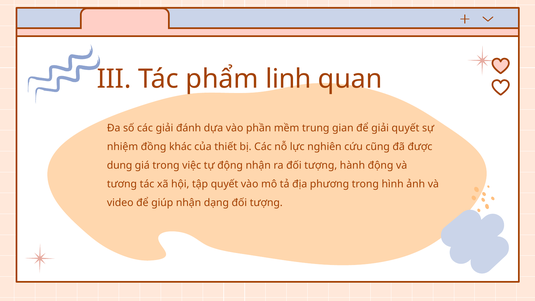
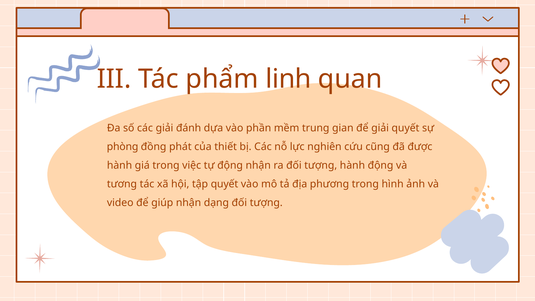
nhiệm: nhiệm -> phòng (123, 147)
khác: khác -> phát (180, 147)
dung: dung -> hành (120, 165)
